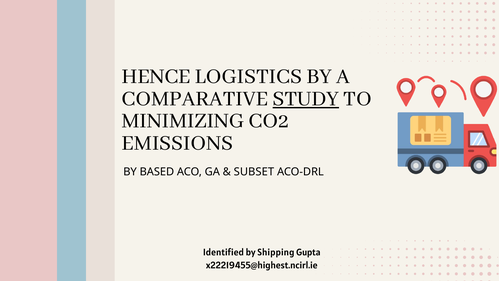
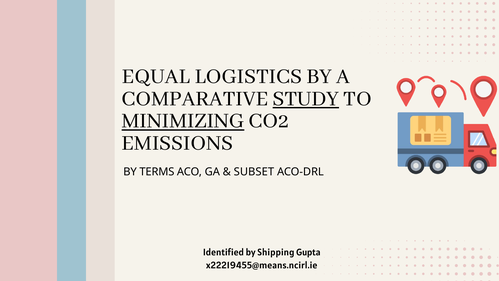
HENCE: HENCE -> EQUAL (156, 76)
MINIMIZING underline: none -> present (183, 120)
BASED: BASED -> TERMS (157, 172)
x22219455@highest.ncirl.ie: x22219455@highest.ncirl.ie -> x22219455@means.ncirl.ie (262, 265)
